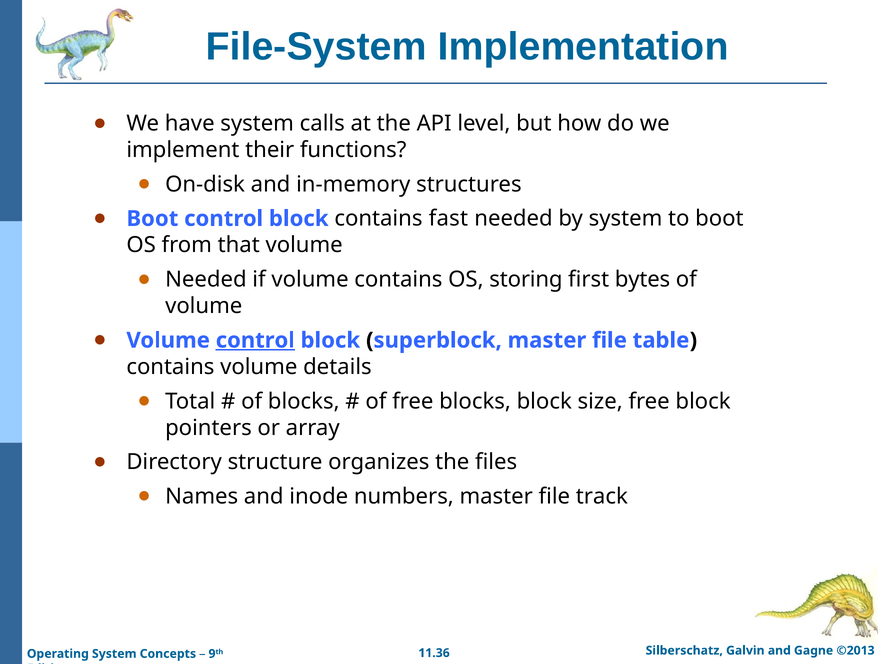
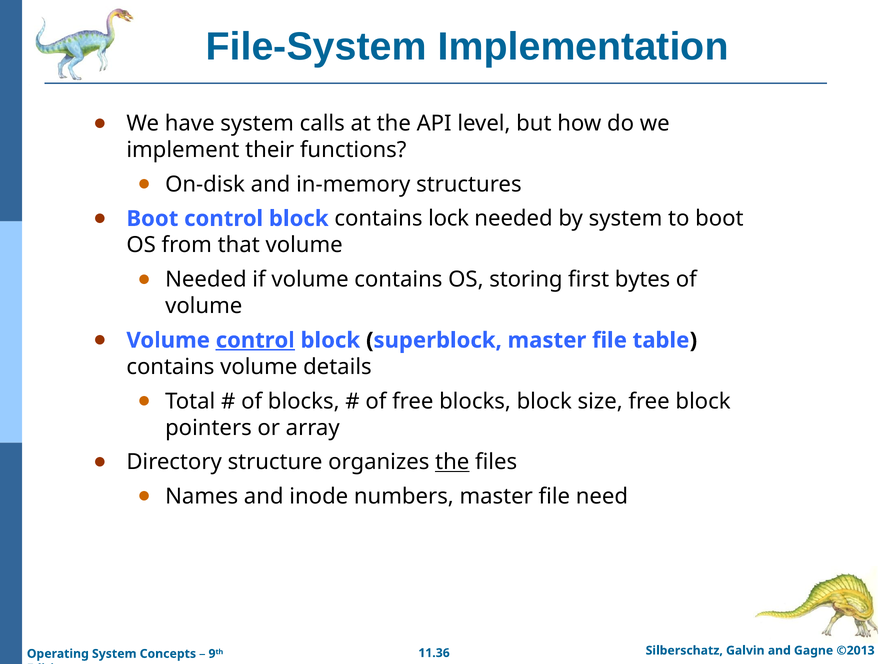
fast: fast -> lock (449, 219)
the underline: none -> present (452, 462)
track: track -> need (602, 497)
